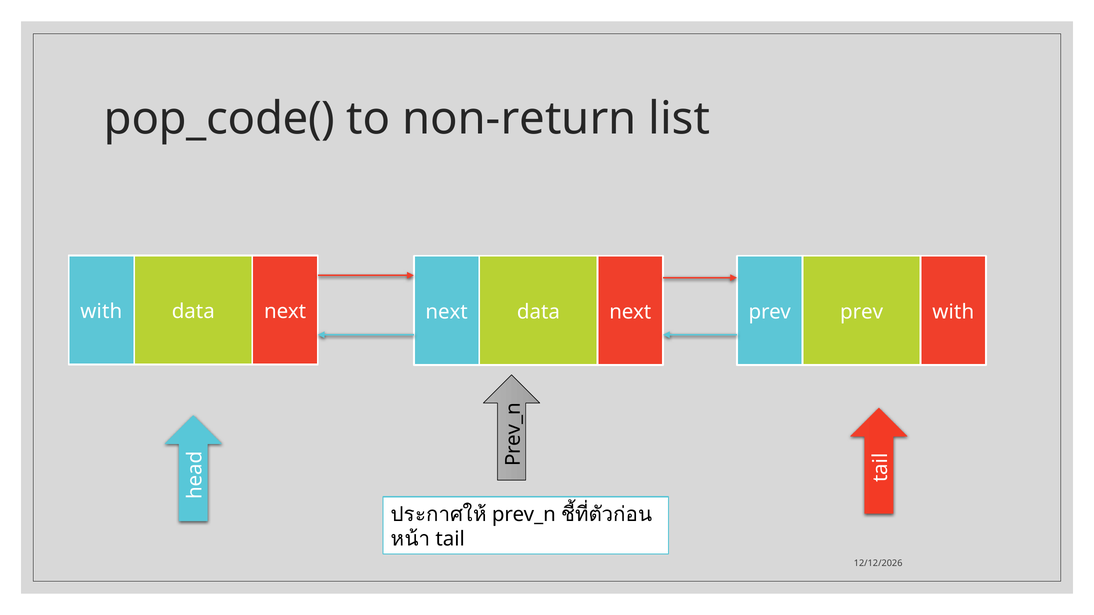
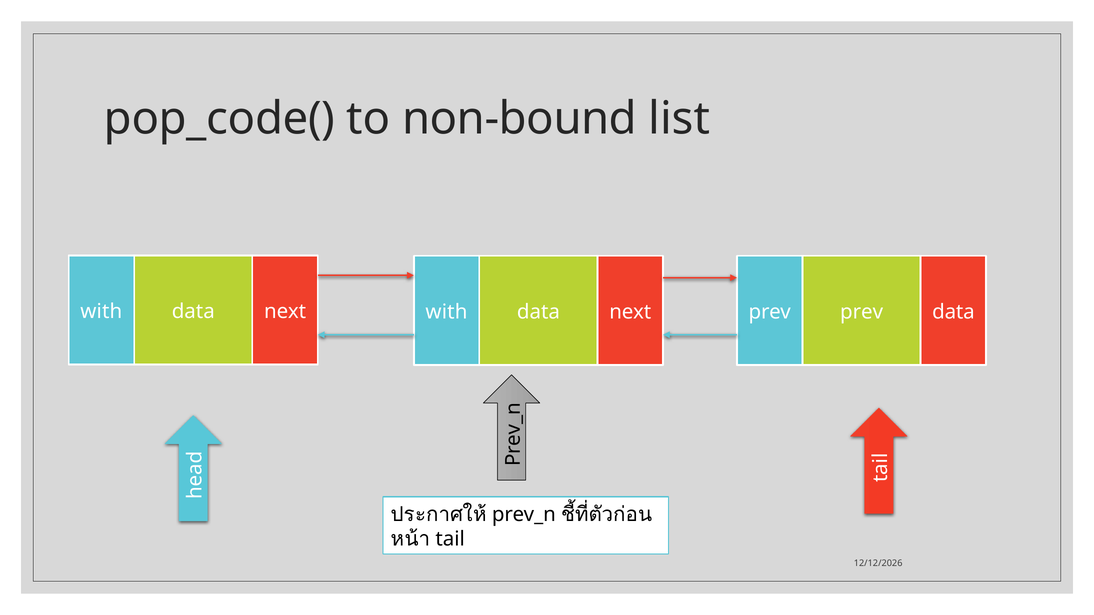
non-return: non-return -> non-bound (520, 119)
next: next -> with (446, 312)
prev with: with -> data (953, 312)
